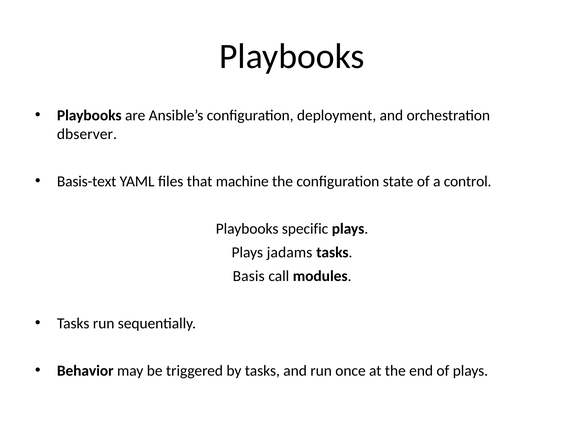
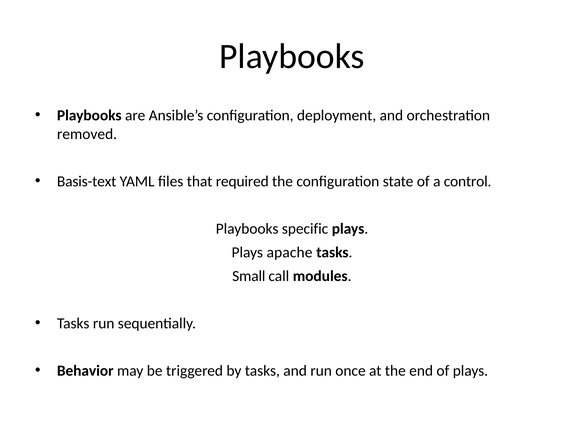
dbserver: dbserver -> removed (87, 134)
machine: machine -> required (242, 181)
jadams: jadams -> apache (290, 252)
Basis: Basis -> Small (249, 276)
